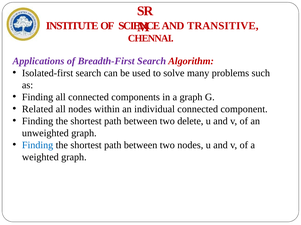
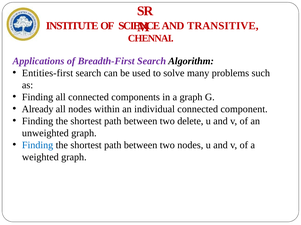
Algorithm colour: red -> black (191, 61)
Isolated-first: Isolated-first -> Entities-first (48, 73)
Related: Related -> Already (38, 109)
